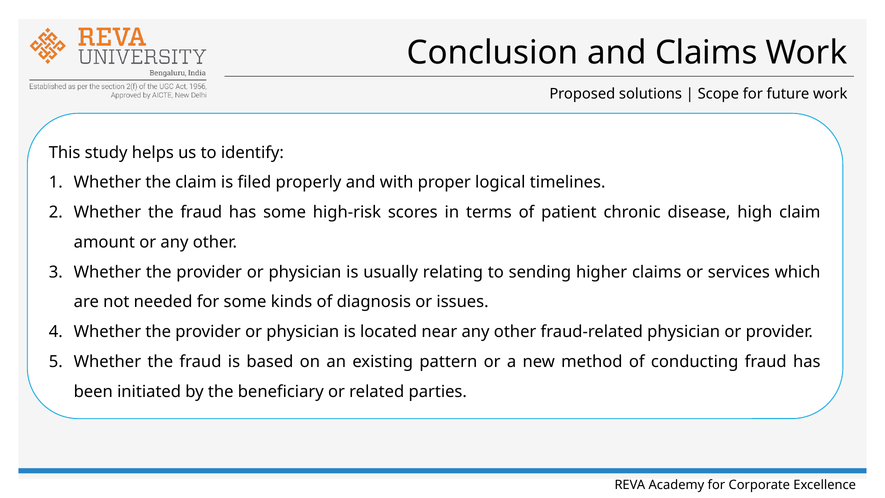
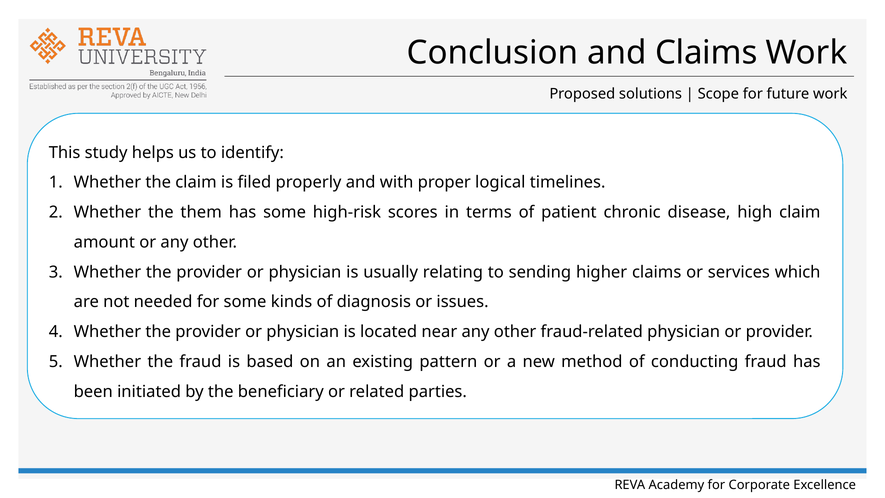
fraud: fraud -> them (201, 212)
